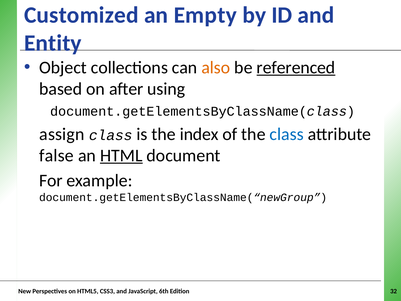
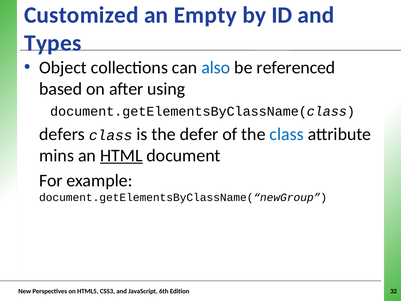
Entity: Entity -> Types (53, 43)
also colour: orange -> blue (216, 67)
referenced underline: present -> none (296, 67)
assign: assign -> defers (62, 134)
index: index -> defer (199, 134)
false: false -> mins (57, 155)
